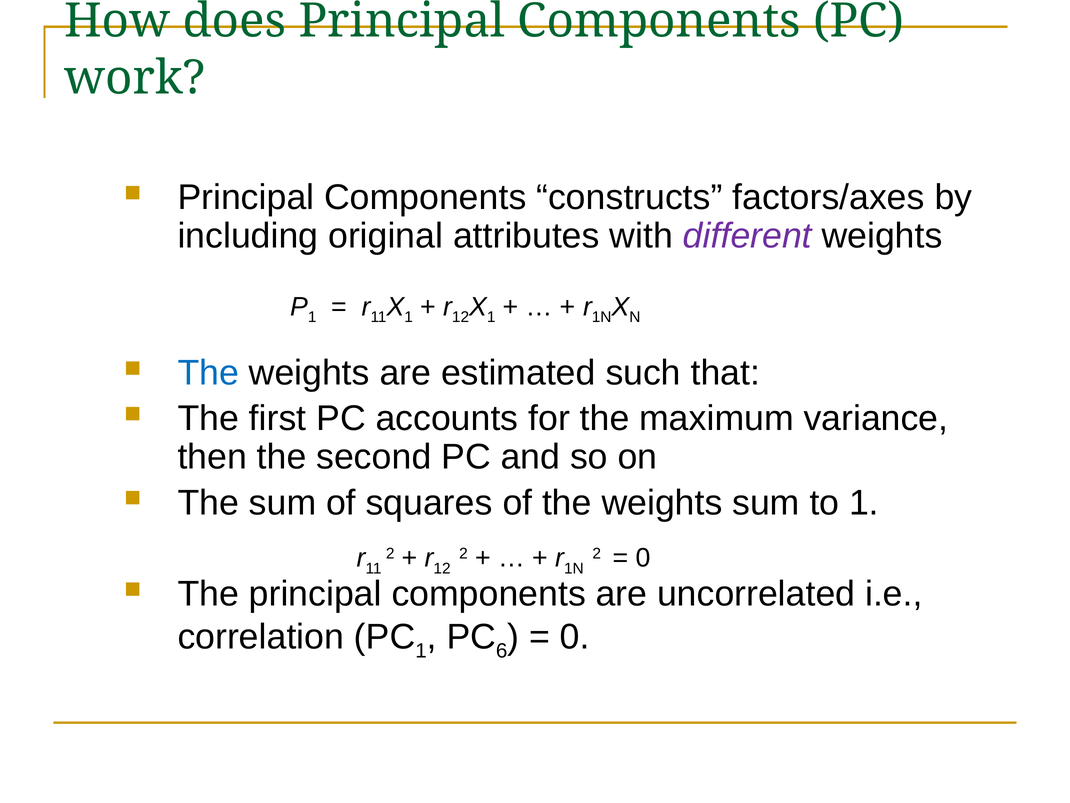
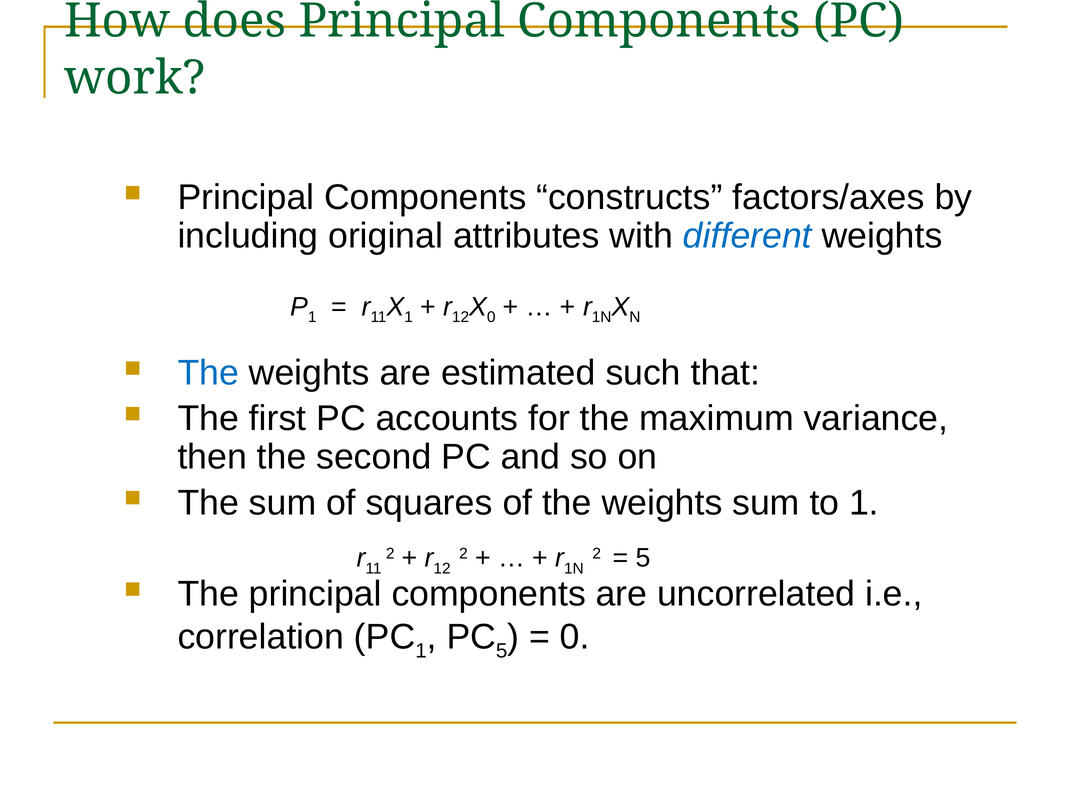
different colour: purple -> blue (747, 236)
1: 1 -> 0 (491, 317)
0: 0 -> 5 (643, 558)
PC 6: 6 -> 5 (502, 650)
